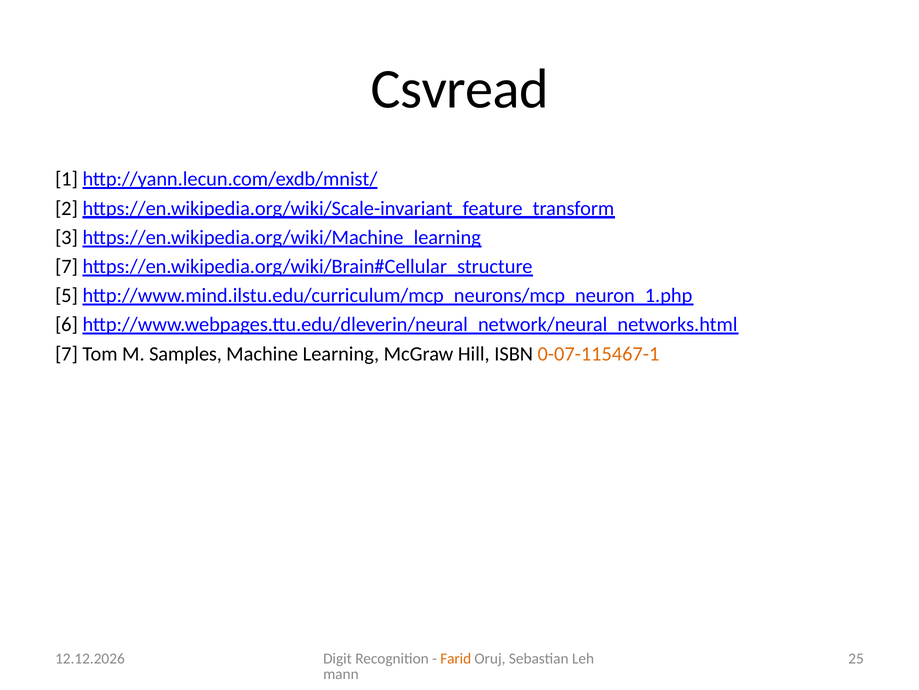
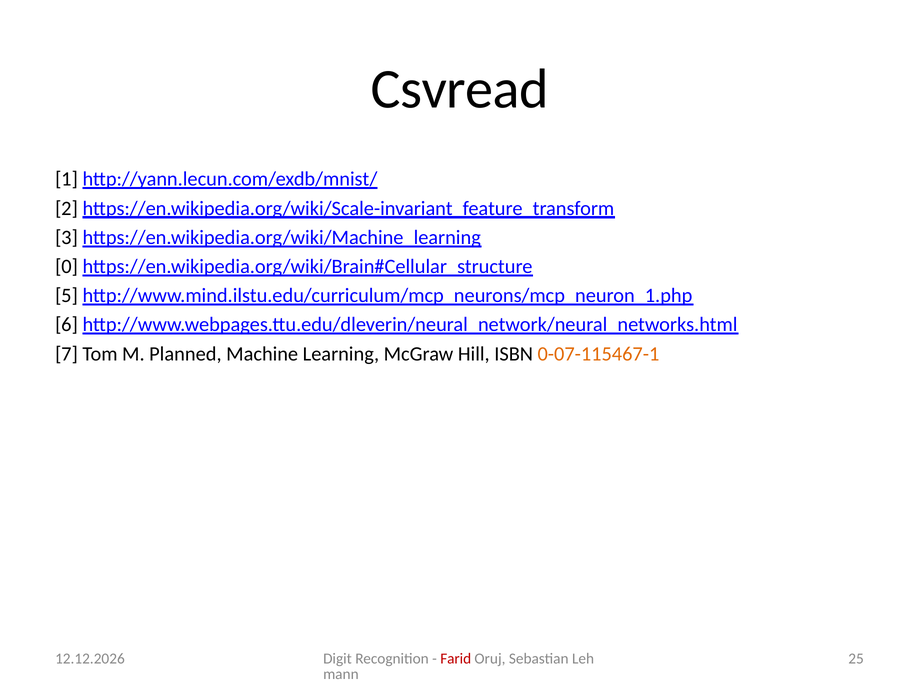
7: 7 -> 0 (67, 266)
Samples: Samples -> Planned (185, 353)
Farid colour: orange -> red (456, 658)
